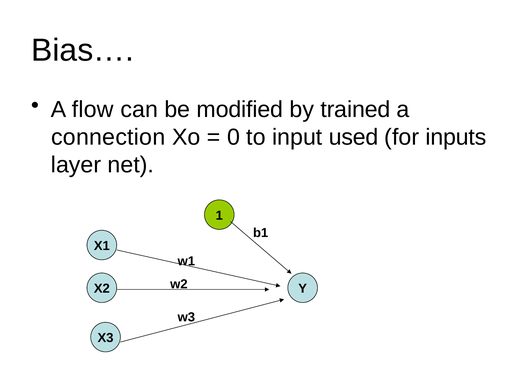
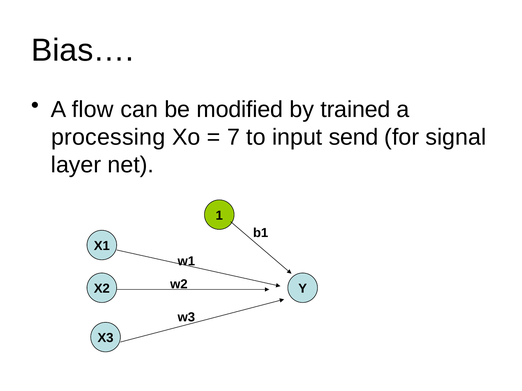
connection: connection -> processing (108, 137)
0: 0 -> 7 (233, 137)
used: used -> send (353, 137)
inputs: inputs -> signal (456, 137)
